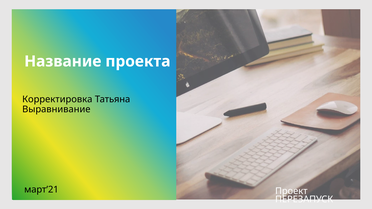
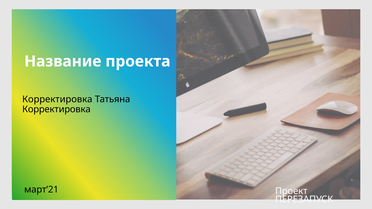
Выравнивание: Выравнивание -> Корректировка (56, 109)
